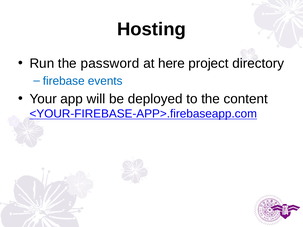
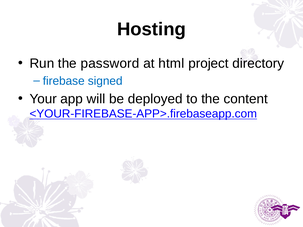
here: here -> html (171, 64)
events: events -> signed (105, 81)
